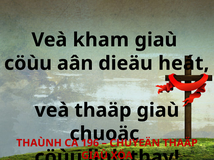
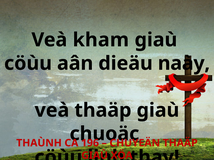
heát: heát -> naày (184, 64)
